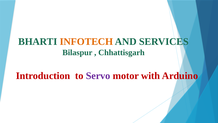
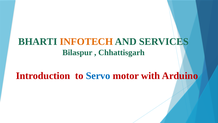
Servo colour: purple -> blue (98, 76)
